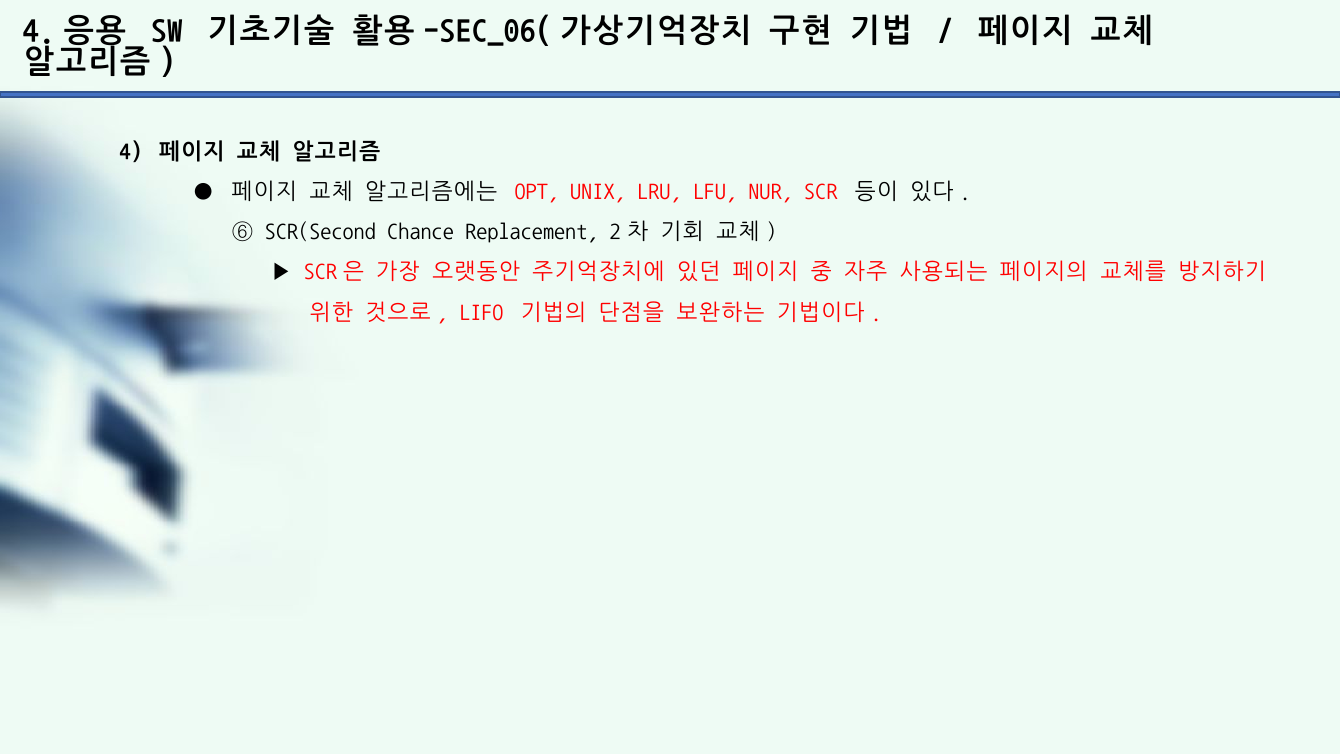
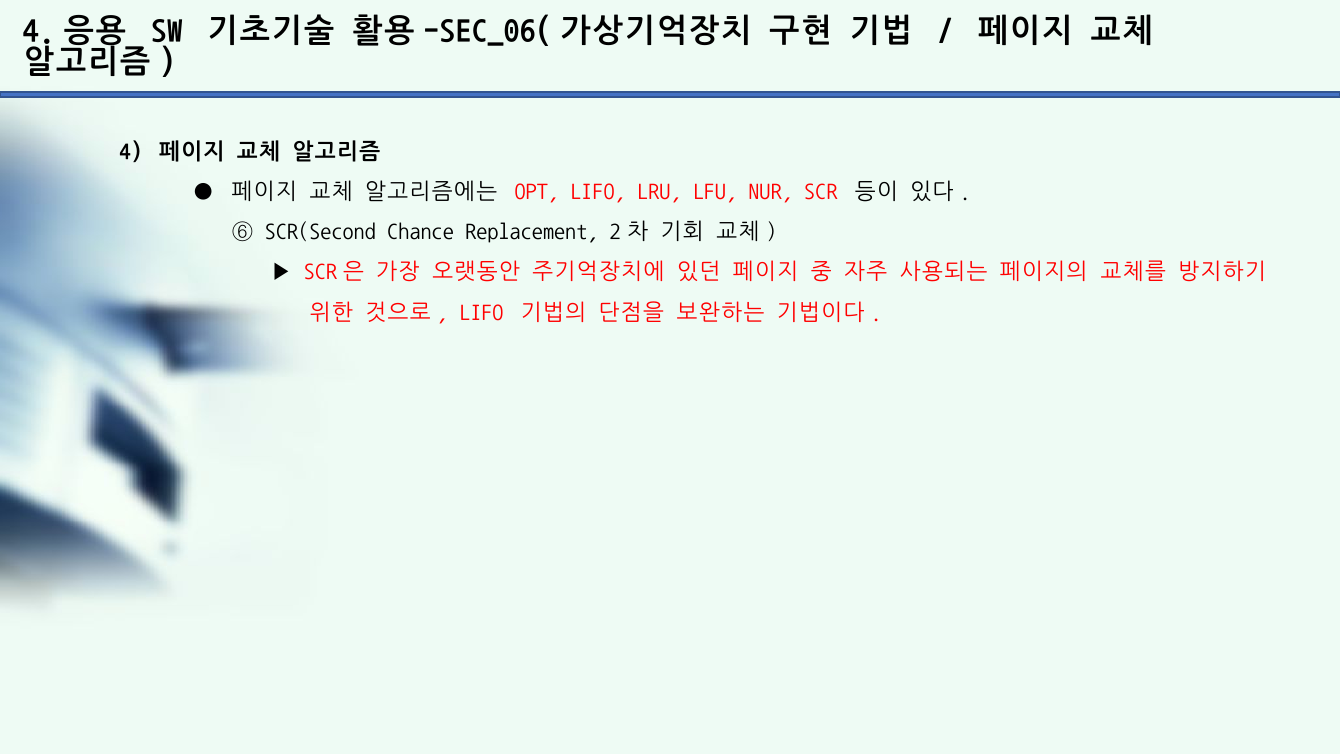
OPT UNIX: UNIX -> LIFO (598, 191)
